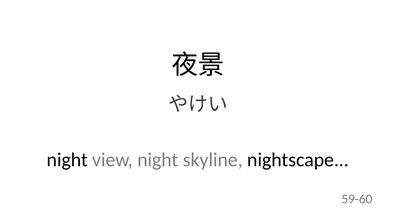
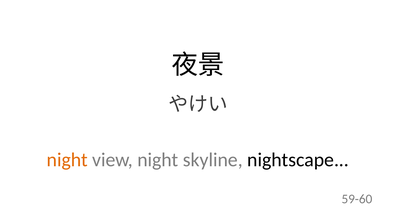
night colour: black -> orange (67, 160)
